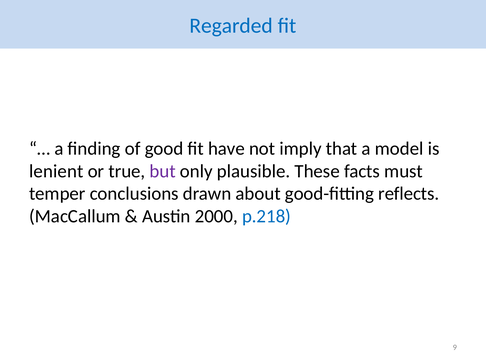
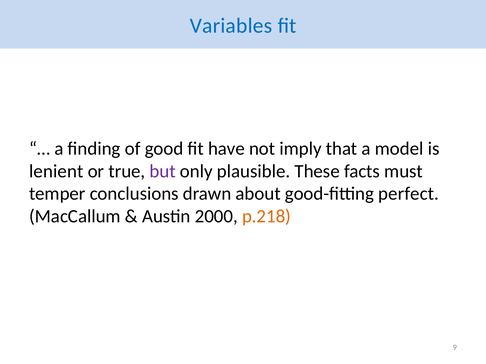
Regarded: Regarded -> Variables (231, 26)
reflects: reflects -> perfect (409, 194)
p.218 colour: blue -> orange (267, 217)
